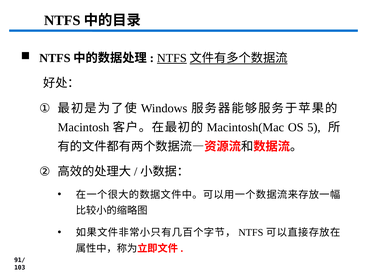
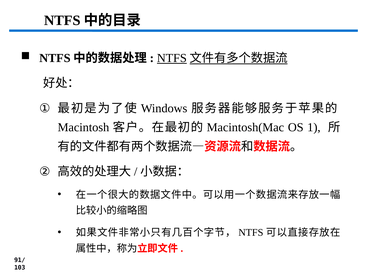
5: 5 -> 1 (314, 128)
